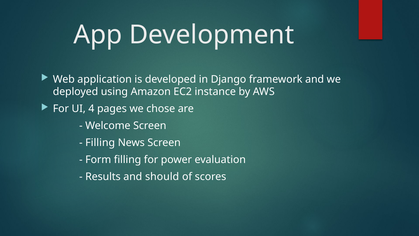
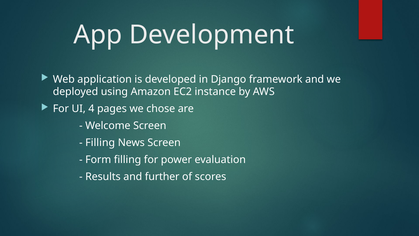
should: should -> further (162, 176)
